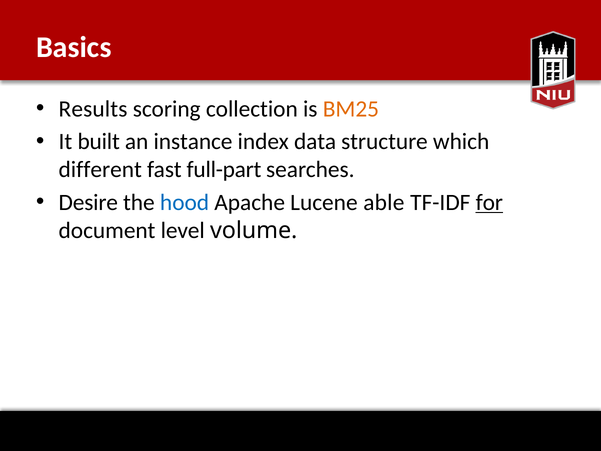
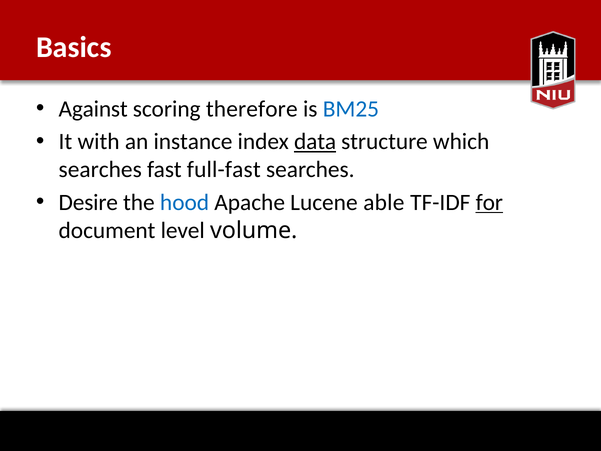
Results: Results -> Against (93, 109)
collection: collection -> therefore (252, 109)
BM25 colour: orange -> blue (351, 109)
built: built -> with (99, 142)
data underline: none -> present (315, 142)
different: different -> searches (100, 170)
full-part: full-part -> full-fast (224, 170)
